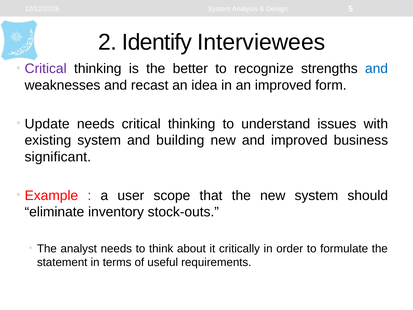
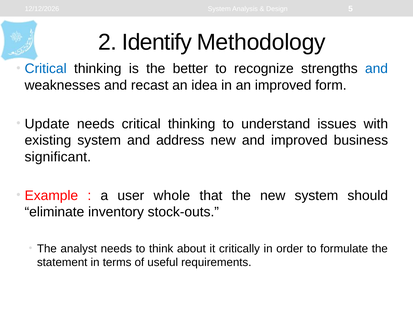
Interviewees: Interviewees -> Methodology (261, 42)
Critical colour: purple -> blue (46, 69)
building: building -> address (180, 140)
scope: scope -> whole (172, 195)
